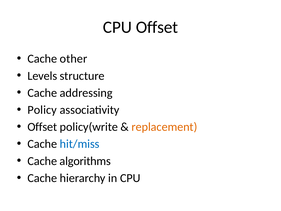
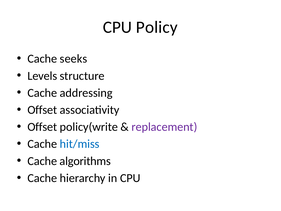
CPU Offset: Offset -> Policy (157, 27)
other: other -> seeks (74, 59)
Policy: Policy -> Offset (42, 110)
replacement colour: orange -> purple (164, 127)
